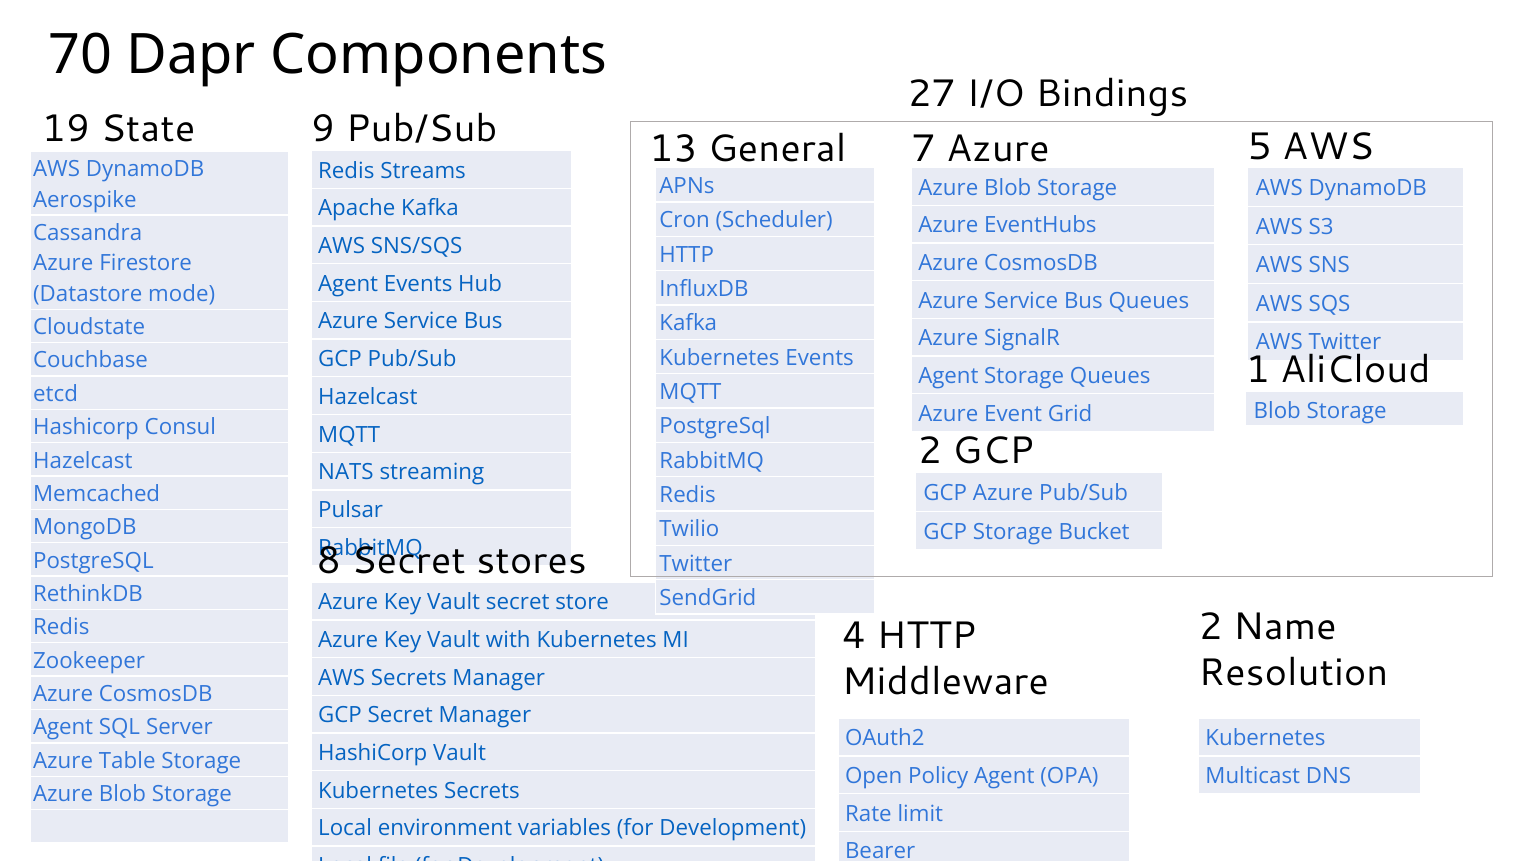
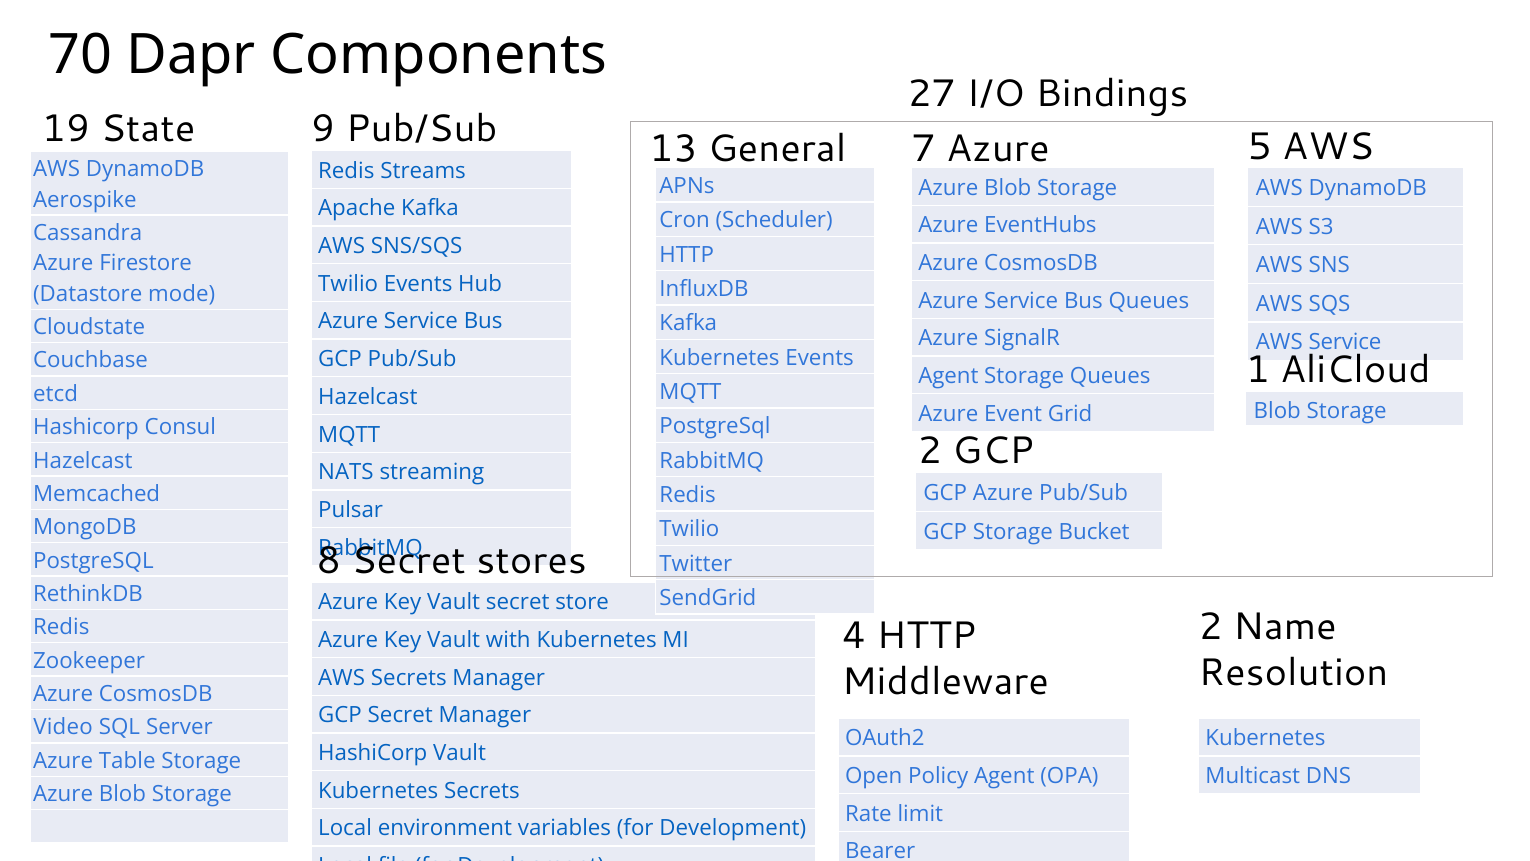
Agent: Agent -> Twilio (348, 284)
AWS Twitter: Twitter -> Service (1345, 342)
Agent: Agent -> Video (63, 727)
